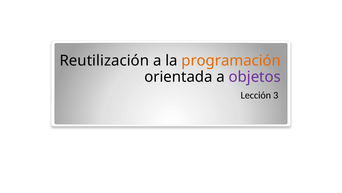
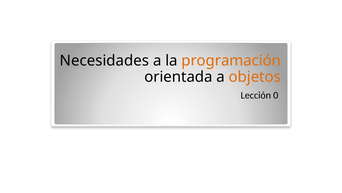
Reutilización: Reutilización -> Necesidades (104, 61)
objetos colour: purple -> orange (255, 77)
3: 3 -> 0 (276, 95)
